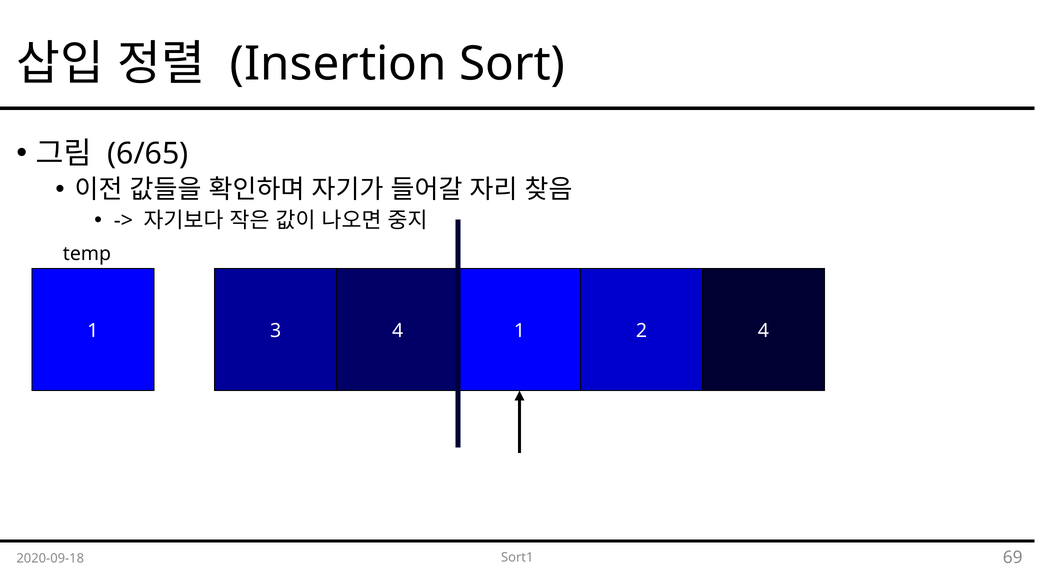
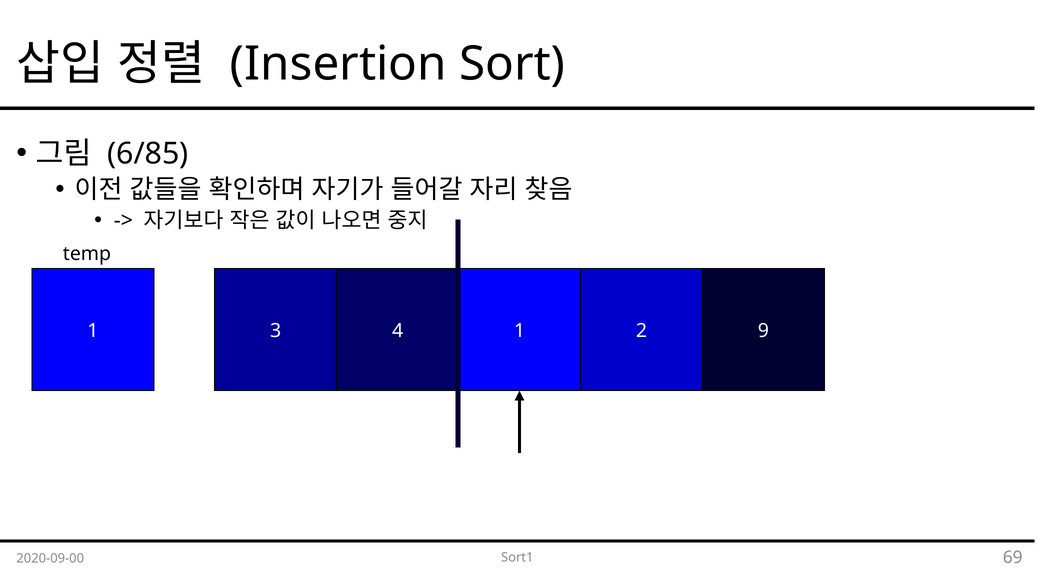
6/65: 6/65 -> 6/85 (148, 153)
2 4: 4 -> 9 (763, 331)
2020-09-18: 2020-09-18 -> 2020-09-00 (50, 558)
